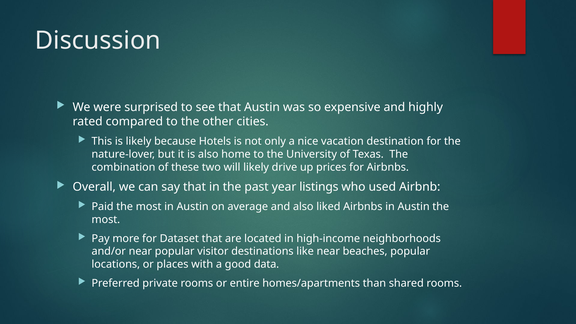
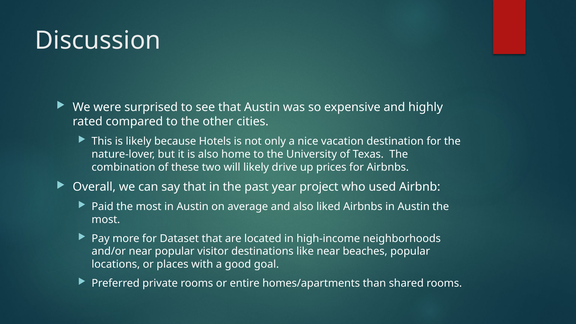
listings: listings -> project (319, 187)
data: data -> goal (266, 264)
